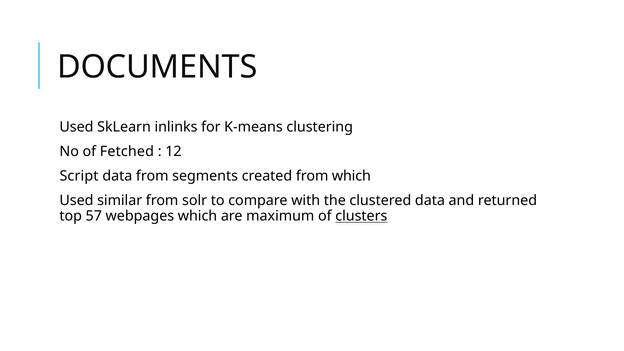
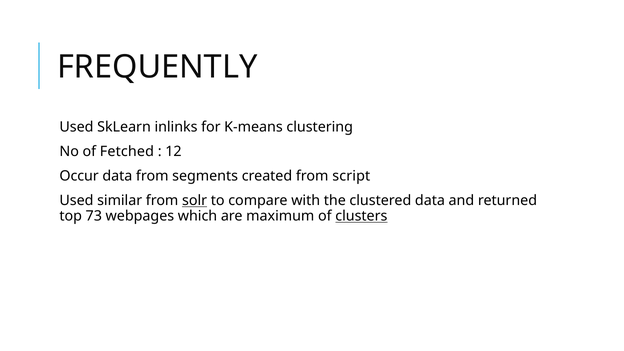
DOCUMENTS: DOCUMENTS -> FREQUENTLY (157, 67)
Script: Script -> Occur (79, 176)
from which: which -> script (351, 176)
solr underline: none -> present (195, 201)
57: 57 -> 73 (94, 216)
